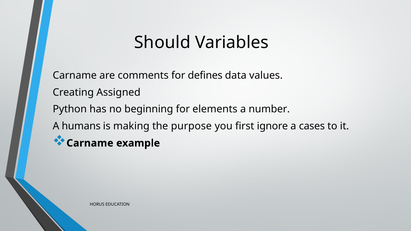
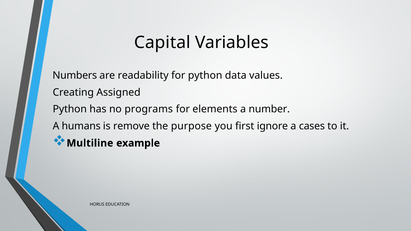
Should: Should -> Capital (162, 43)
Carname: Carname -> Numbers (75, 75)
comments: comments -> readability (143, 75)
for defines: defines -> python (205, 75)
beginning: beginning -> programs (149, 109)
making: making -> remove (131, 126)
Carname: Carname -> Multiline (90, 143)
